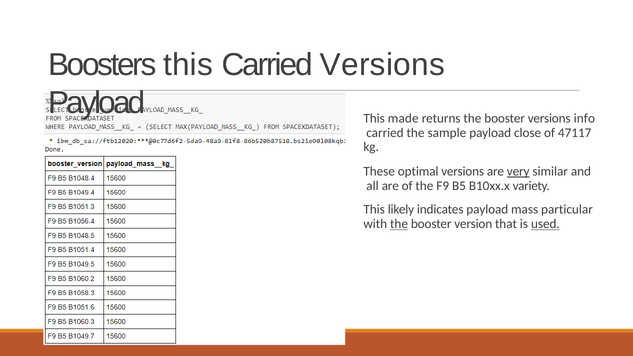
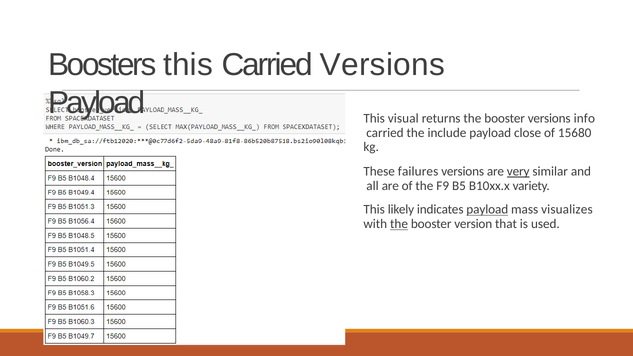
made: made -> visual (403, 119)
sample: sample -> include (447, 133)
47117: 47117 -> 15680 (575, 133)
optimal: optimal -> failures (418, 171)
payload underline: none -> present (487, 210)
particular: particular -> visualizes (567, 210)
used underline: present -> none (545, 224)
